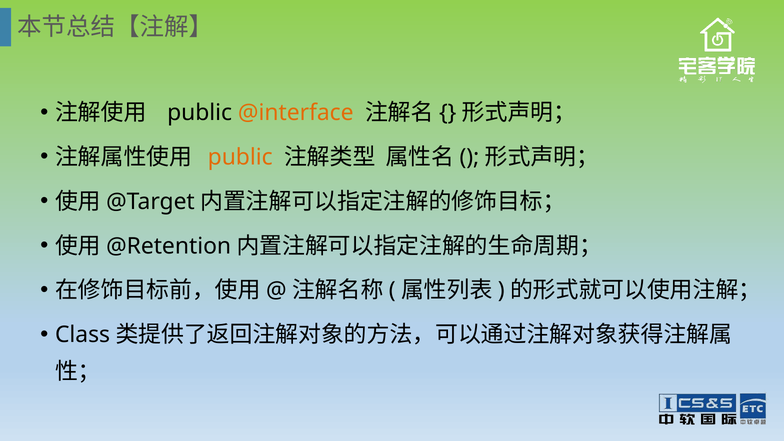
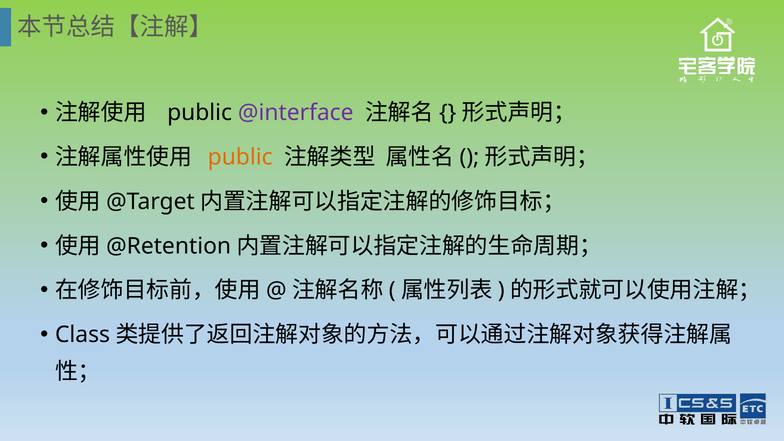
@interface colour: orange -> purple (296, 113)
